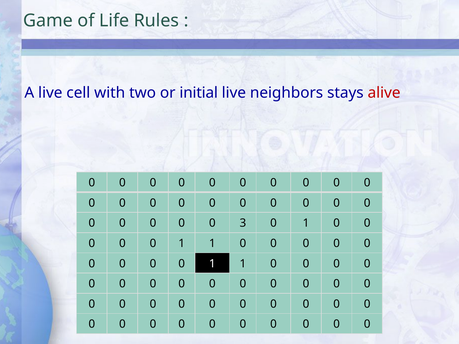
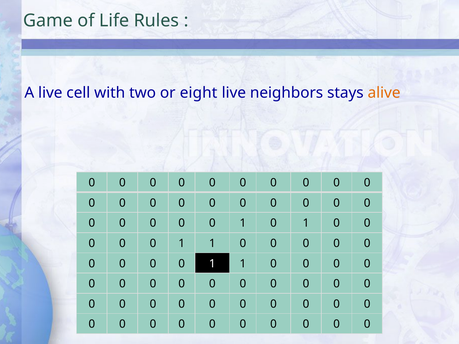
initial: initial -> eight (199, 93)
alive colour: red -> orange (384, 93)
3: 3 -> 1 (243, 223)
